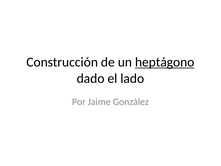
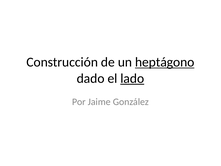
lado underline: none -> present (132, 78)
